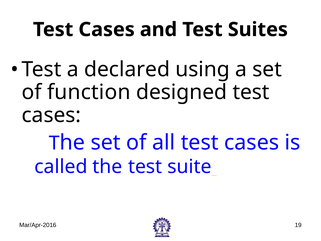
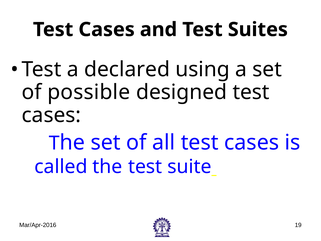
function: function -> possible (89, 92)
